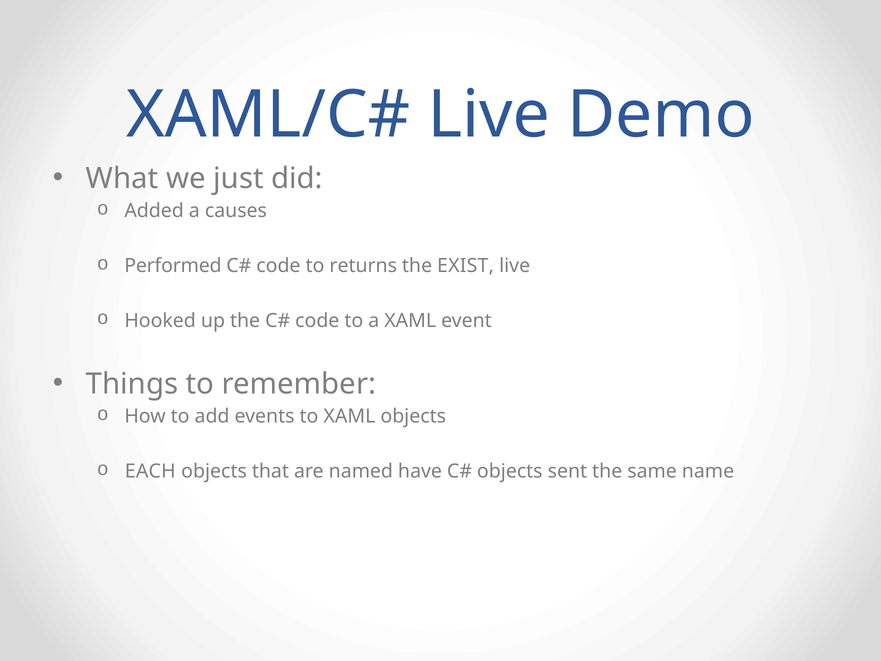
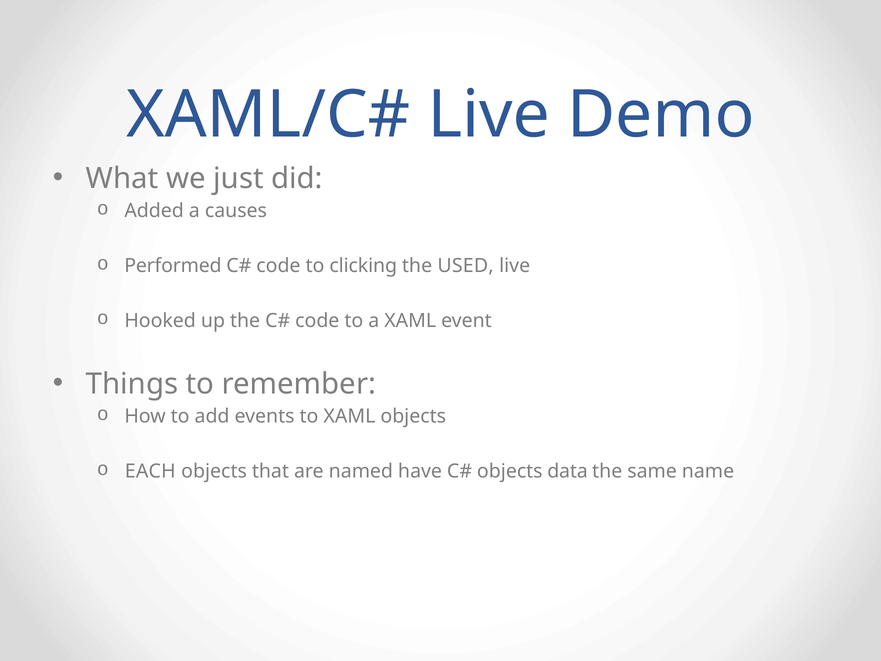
returns: returns -> clicking (363, 266)
EXIST: EXIST -> USED (466, 266)
sent: sent -> data (568, 471)
